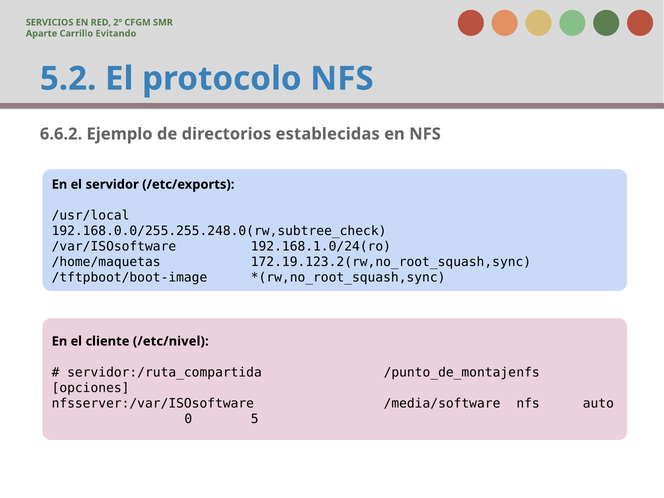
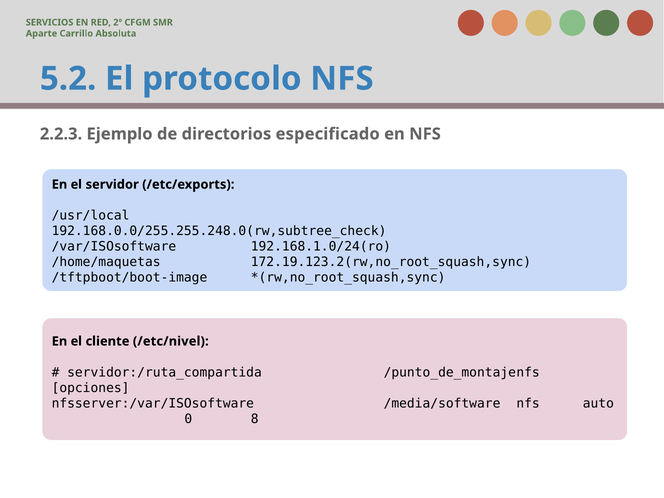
Evitando: Evitando -> Absoluta (116, 34)
6.6.2: 6.6.2 -> 2.2.3 (61, 134)
establecidas: establecidas -> especificado (328, 134)
5: 5 -> 8 (255, 419)
